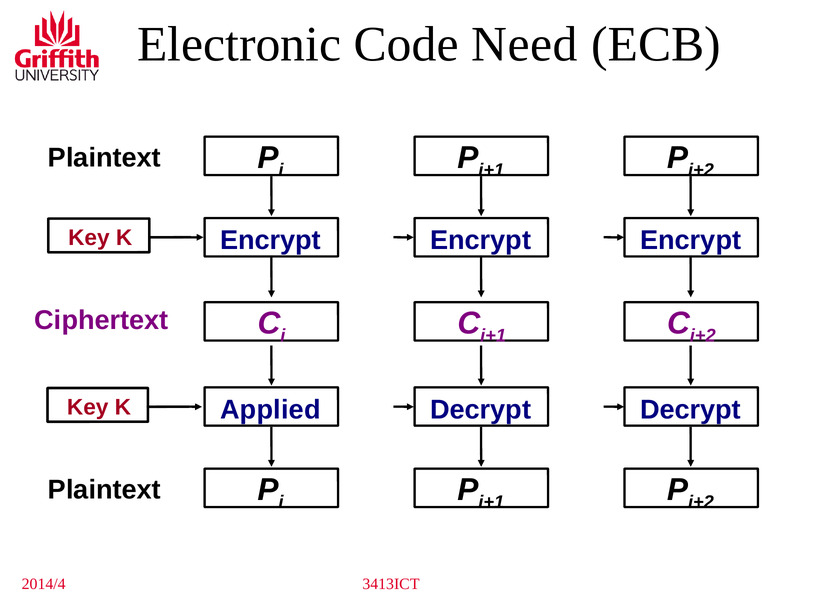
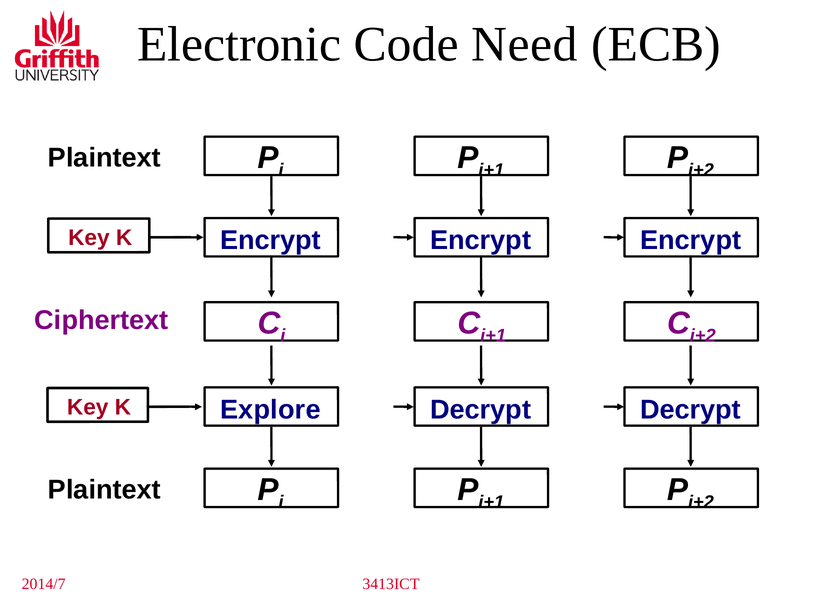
Applied: Applied -> Explore (270, 410)
2014/4: 2014/4 -> 2014/7 (44, 584)
